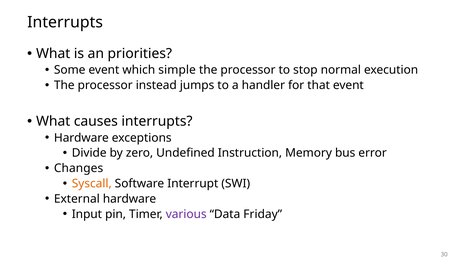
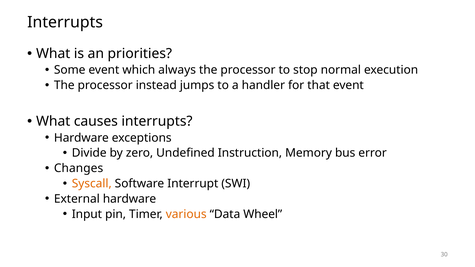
simple: simple -> always (177, 70)
various colour: purple -> orange (186, 214)
Friday: Friday -> Wheel (263, 214)
